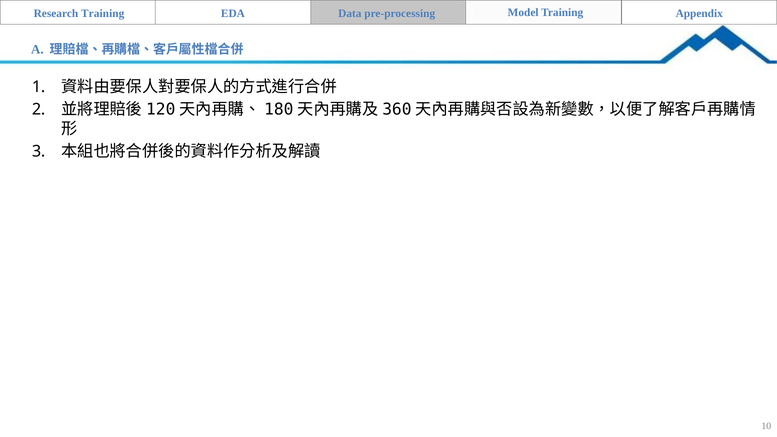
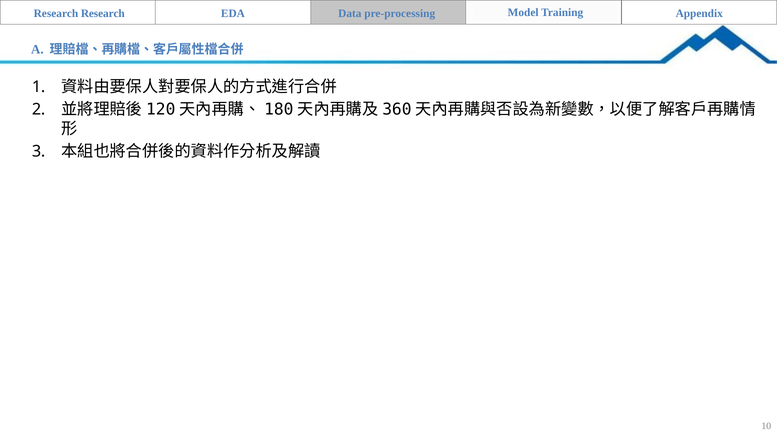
Research Training: Training -> Research (103, 13)
